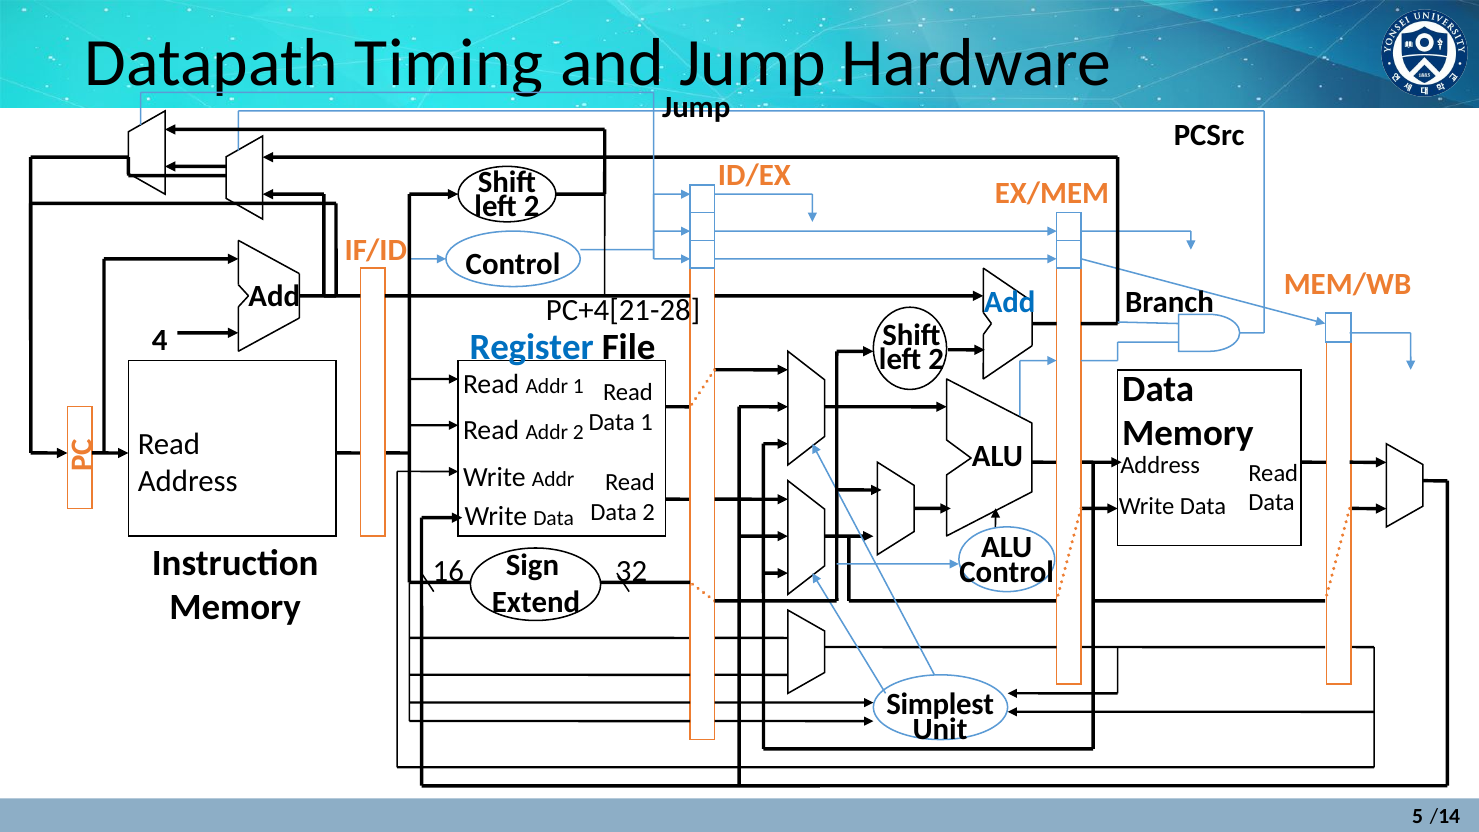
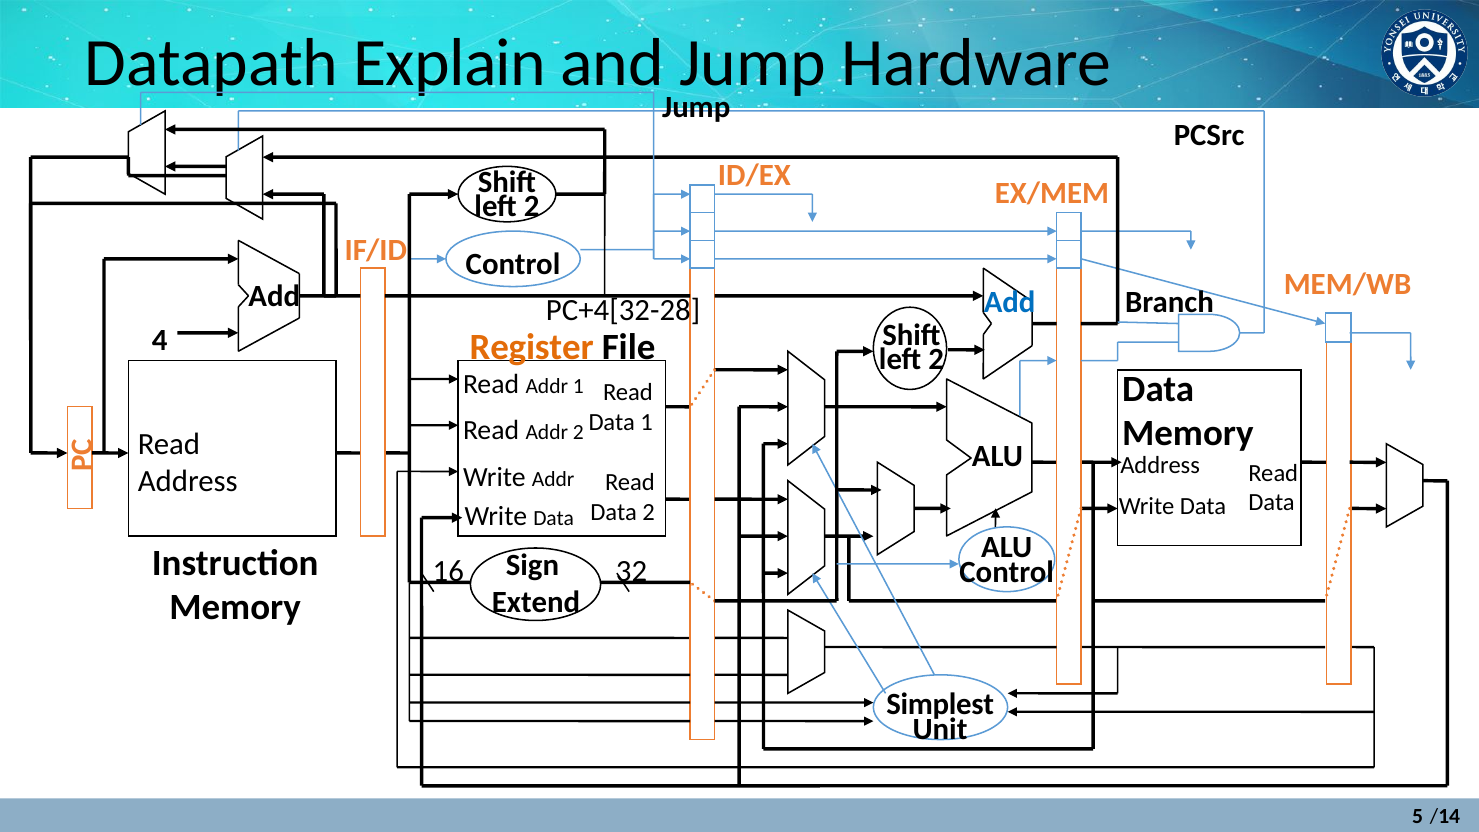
Timing: Timing -> Explain (450, 64)
PC+4[21-28: PC+4[21-28 -> PC+4[32-28 (623, 310)
Register colour: blue -> orange (532, 347)
